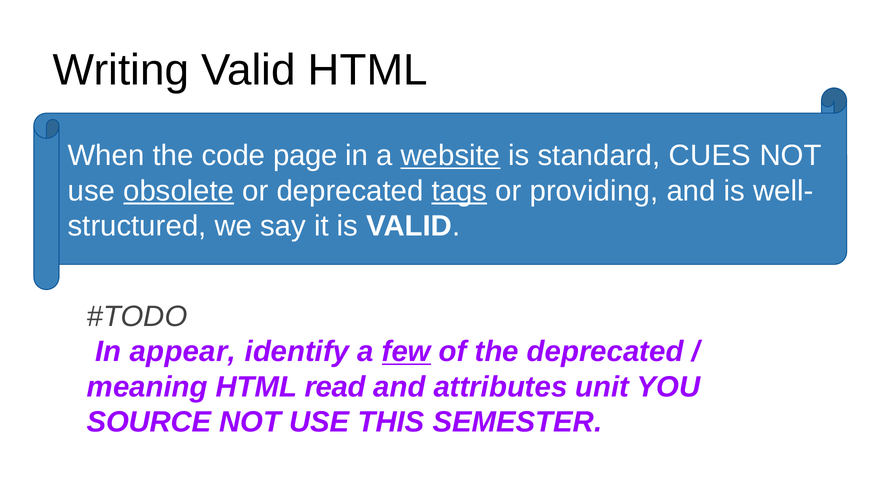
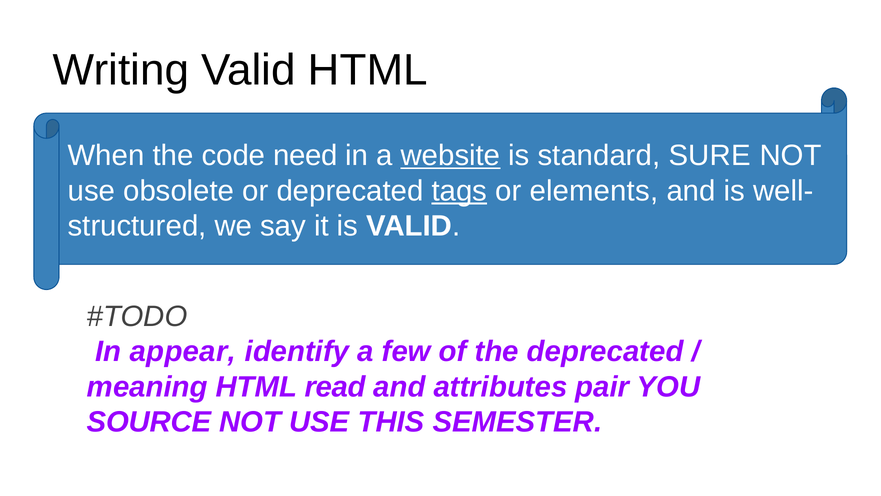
page: page -> need (305, 155)
CUES: CUES -> SURE (710, 155)
obsolete underline: present -> none (179, 191)
providing: providing -> elements (594, 191)
few underline: present -> none (406, 351)
unit: unit -> pair (602, 387)
